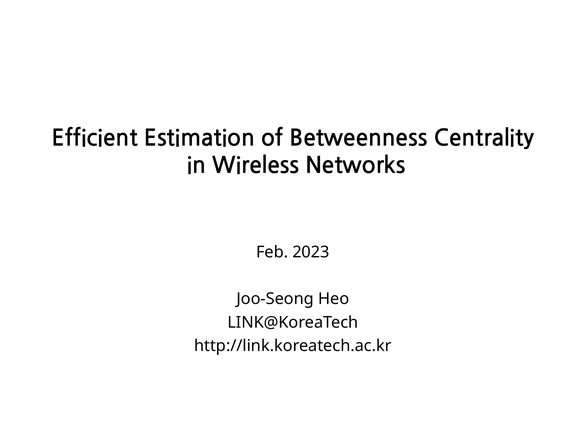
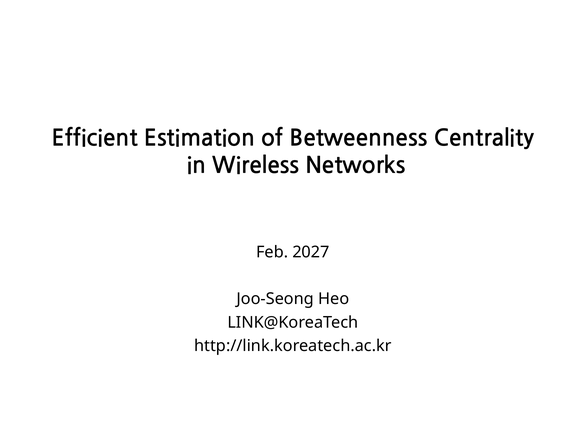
2023: 2023 -> 2027 (311, 252)
